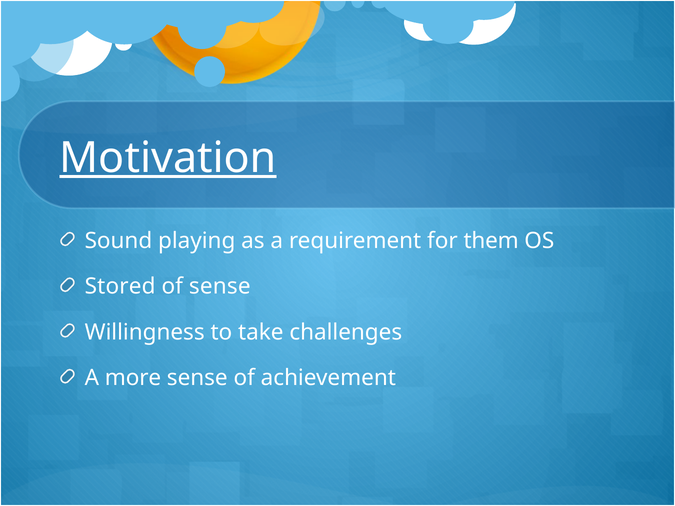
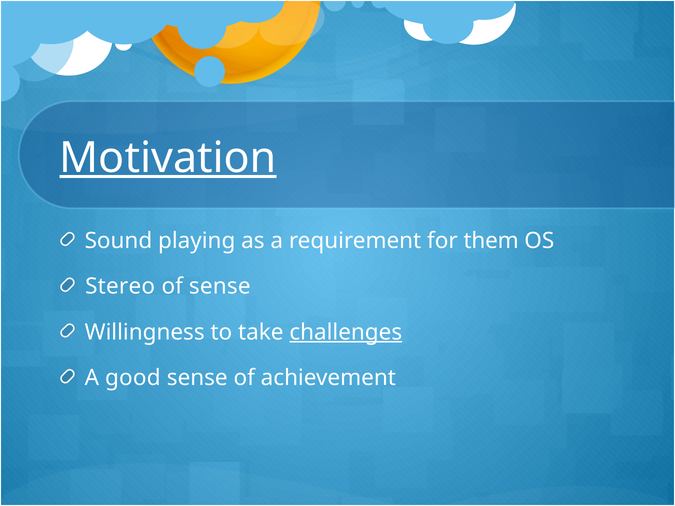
Stored: Stored -> Stereo (120, 287)
challenges underline: none -> present (346, 332)
more: more -> good (133, 378)
